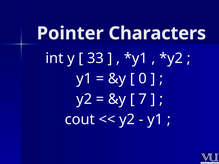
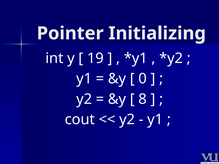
Characters: Characters -> Initializing (157, 33)
33: 33 -> 19 (95, 58)
7: 7 -> 8 (143, 99)
